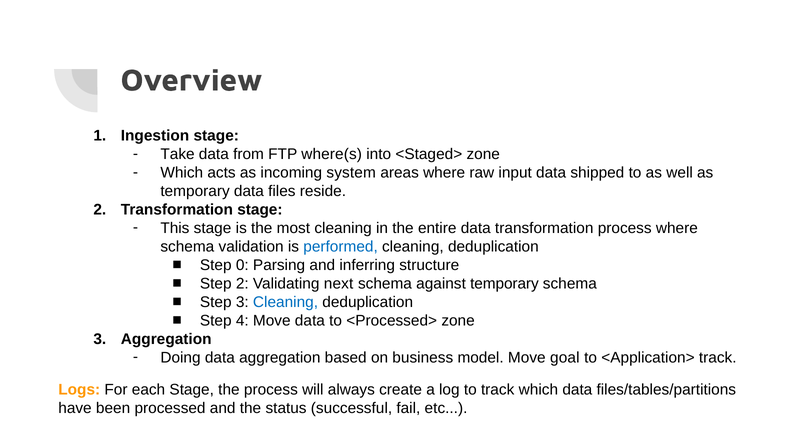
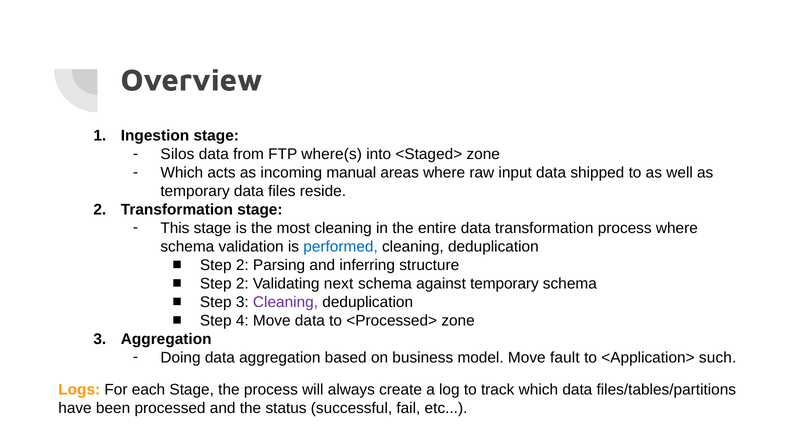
Take: Take -> Silos (177, 154)
system: system -> manual (351, 173)
0: 0 -> 2 (242, 265)
Cleaning colour: blue -> purple (286, 302)
goal: goal -> fault (565, 357)
<Application> track: track -> such (718, 357)
